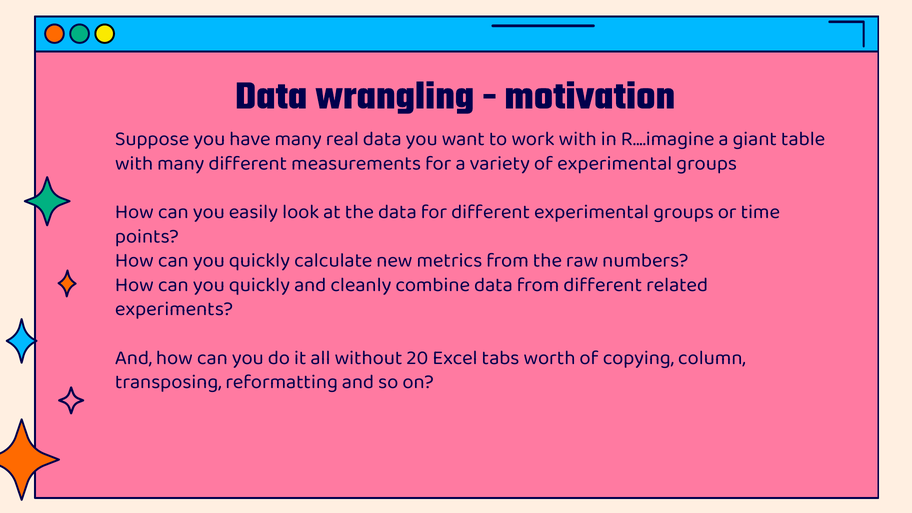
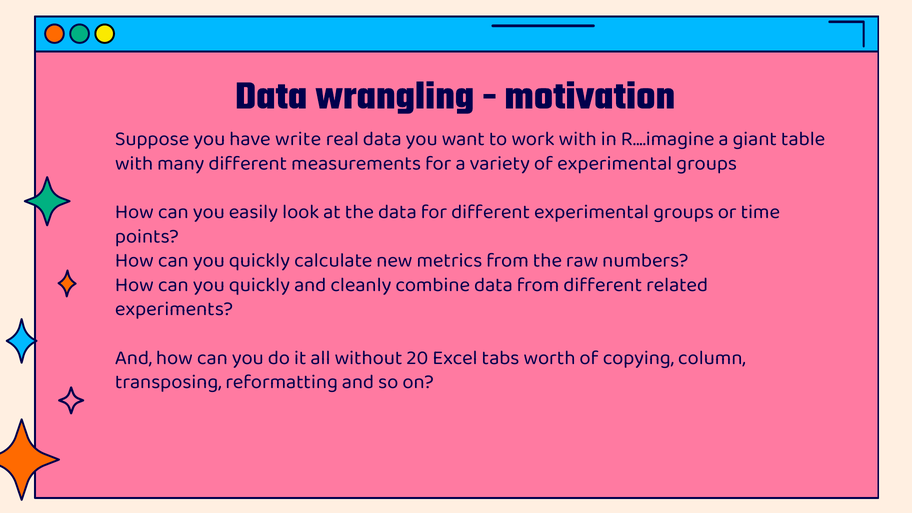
have many: many -> write (298, 139)
